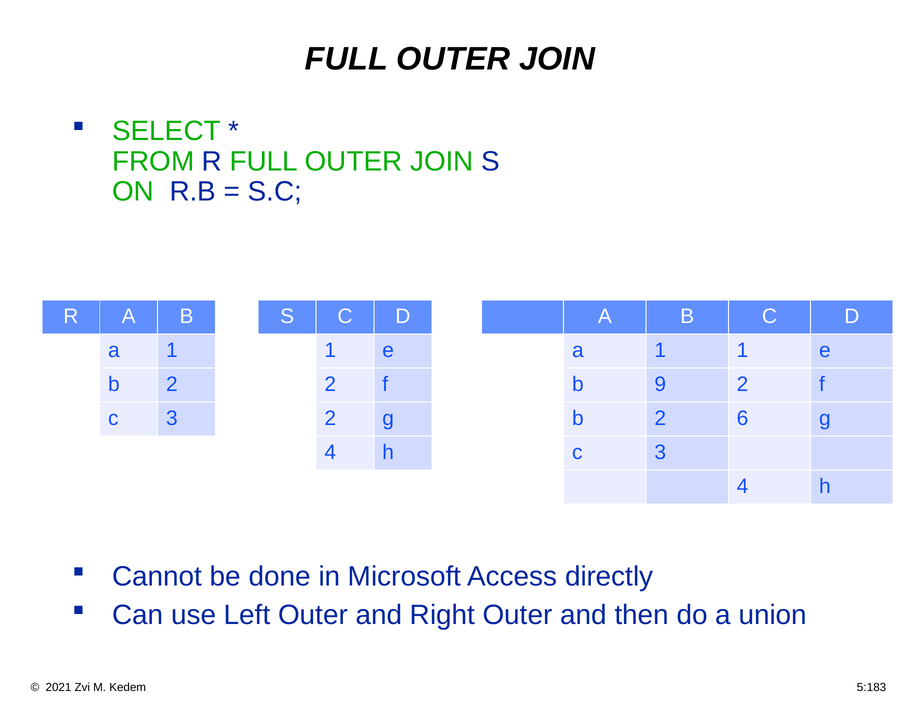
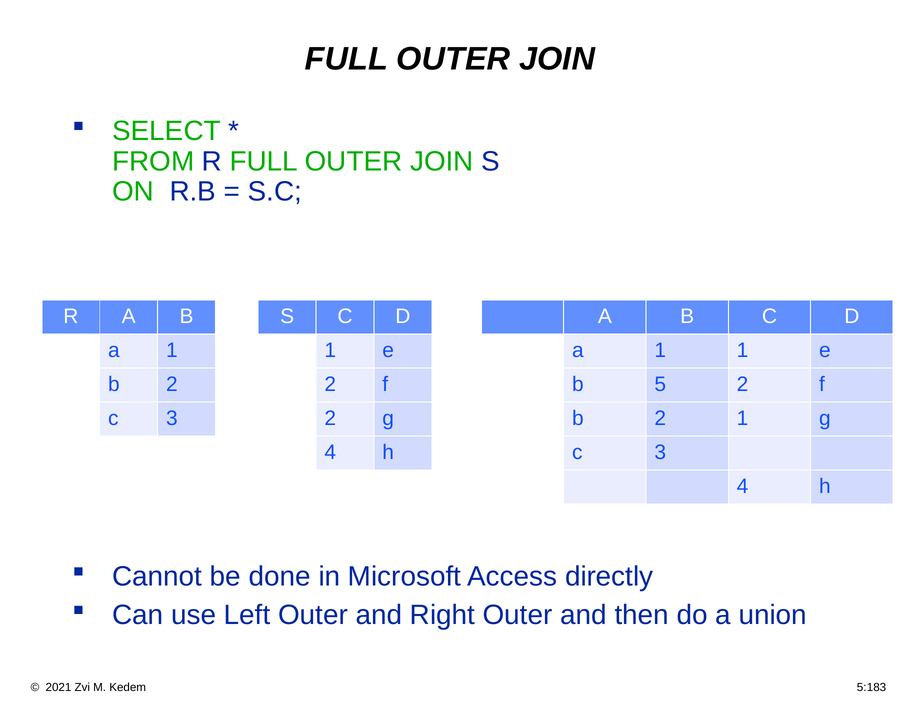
9: 9 -> 5 (660, 384)
2 6: 6 -> 1 (743, 418)
